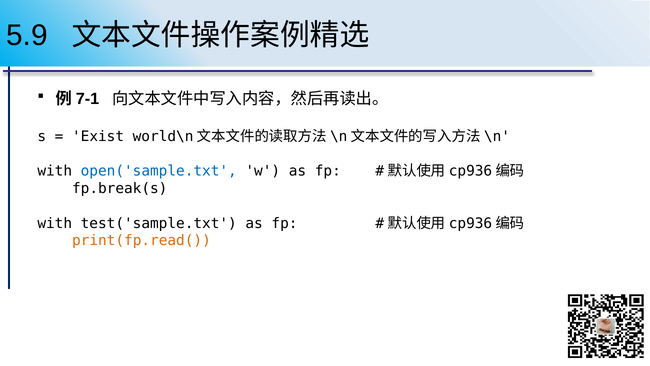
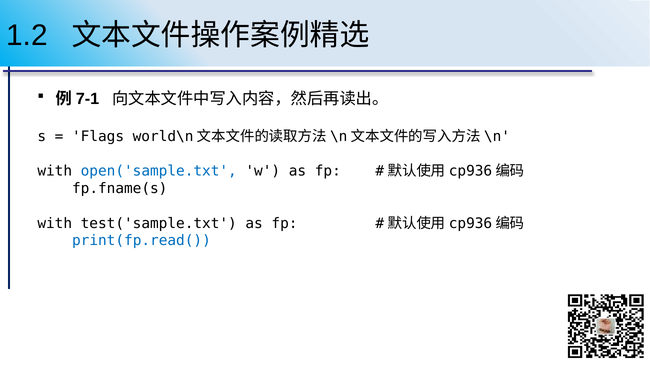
5.9: 5.9 -> 1.2 (27, 35)
Exist: Exist -> Flags (98, 136)
fp.break(s: fp.break(s -> fp.fname(s (120, 188)
print(fp.read( colour: orange -> blue (141, 240)
